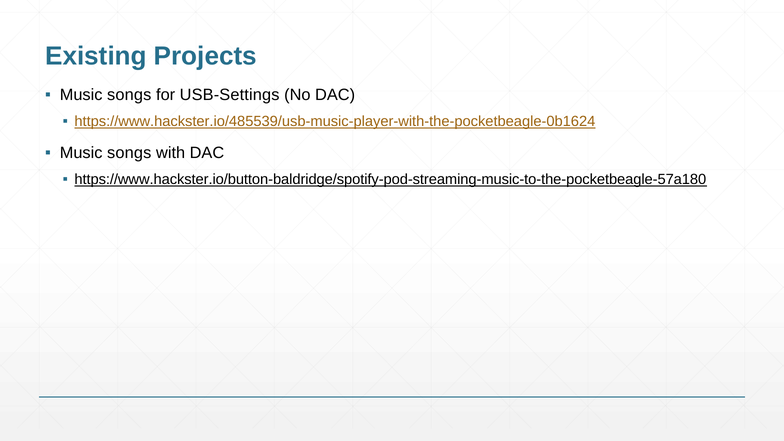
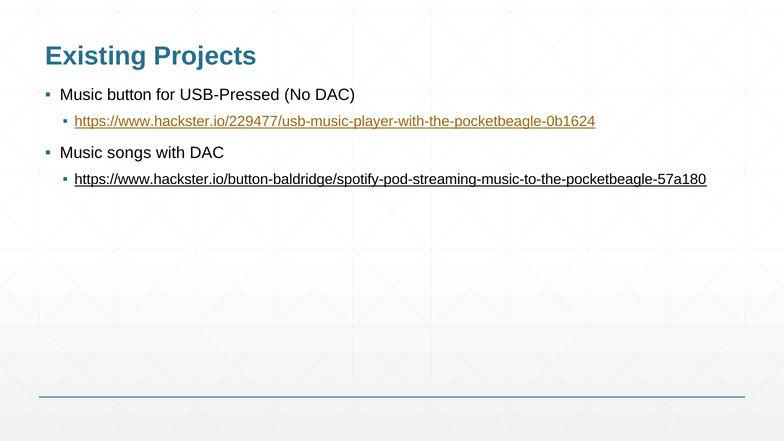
songs: songs -> button (129, 95)
USB-Settings: USB-Settings -> USB-Pressed (230, 95)
https://www.hackster.io/485539/usb-music-player-with-the-pocketbeagle-0b1624: https://www.hackster.io/485539/usb-music-player-with-the-pocketbeagle-0b1624 -> https://www.hackster.io/229477/usb-music-player-with-the-pocketbeagle-0b1624 (335, 122)
